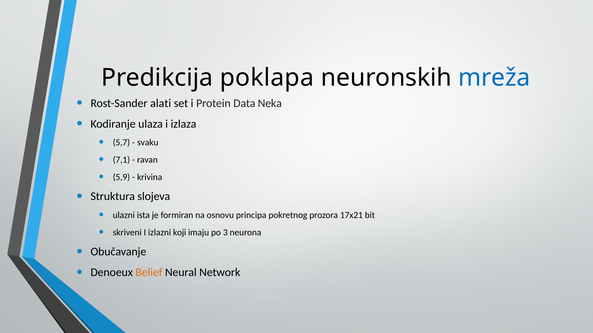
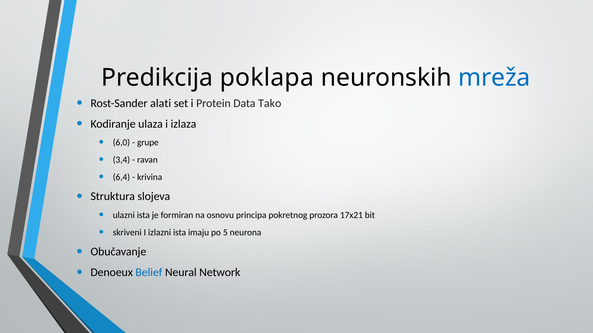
Neka: Neka -> Tako (270, 103)
5,7: 5,7 -> 6,0 (121, 143)
svaku: svaku -> grupe (148, 143)
7,1: 7,1 -> 3,4 (121, 160)
5,9: 5,9 -> 6,4 (121, 177)
izlazni koji: koji -> ista (180, 233)
3: 3 -> 5 (225, 233)
Belief colour: orange -> blue (149, 273)
